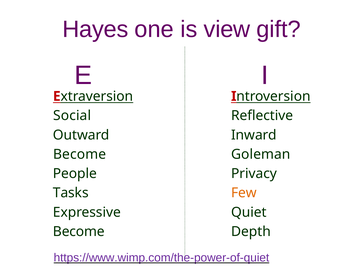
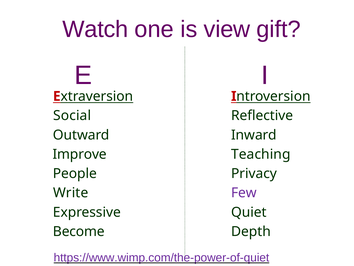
Hayes: Hayes -> Watch (95, 29)
Become: Become -> Improve (80, 154)
Goleman: Goleman -> Teaching (261, 154)
Tasks: Tasks -> Write (71, 193)
Few colour: orange -> purple (244, 193)
